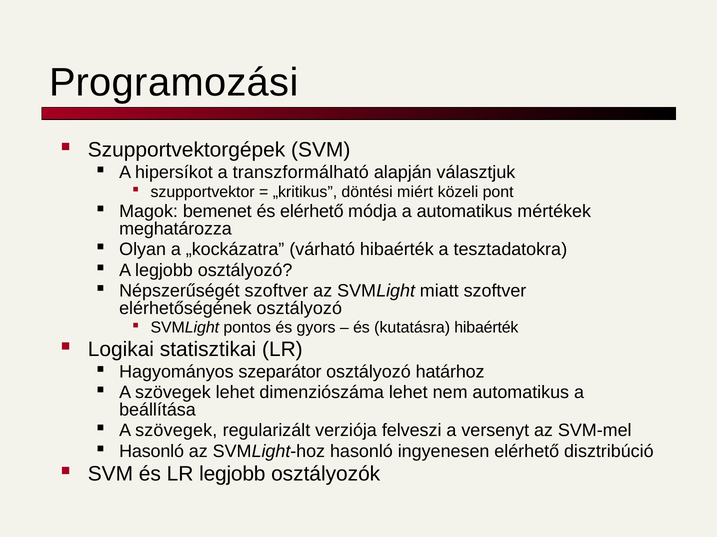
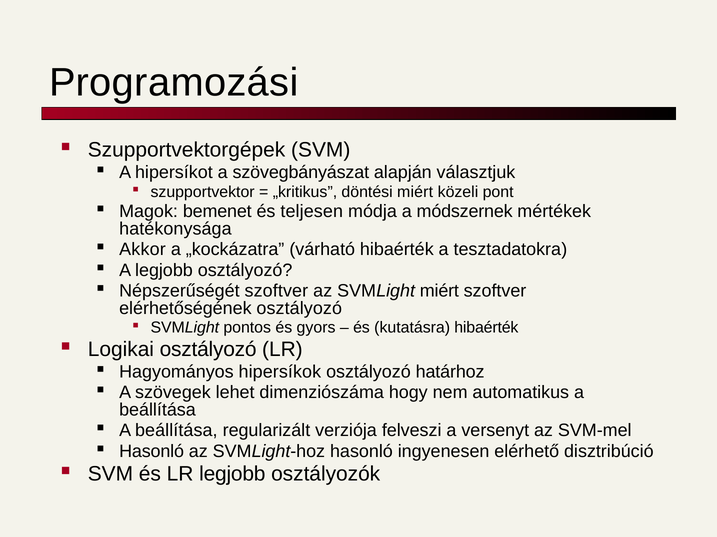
transzformálható: transzformálható -> szövegbányászat (301, 173)
és elérhető: elérhető -> teljesen (312, 212)
a automatikus: automatikus -> módszernek (465, 212)
meghatározza: meghatározza -> hatékonysága (175, 229)
Olyan: Olyan -> Akkor (143, 250)
SVMLight miatt: miatt -> miért (439, 291)
Logikai statisztikai: statisztikai -> osztályozó (208, 350)
szeparátor: szeparátor -> hipersíkok (280, 372)
dimenziószáma lehet: lehet -> hogy (408, 393)
szövegek: szövegek -> beállítása (176, 431)
